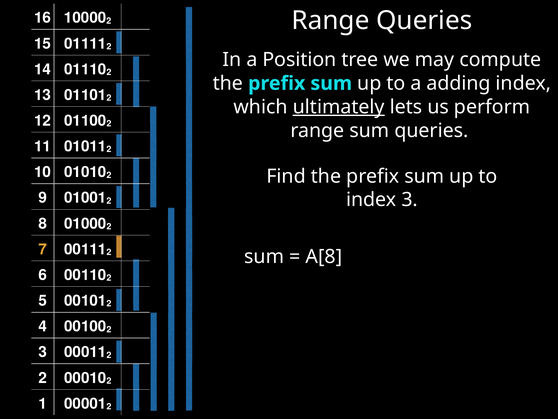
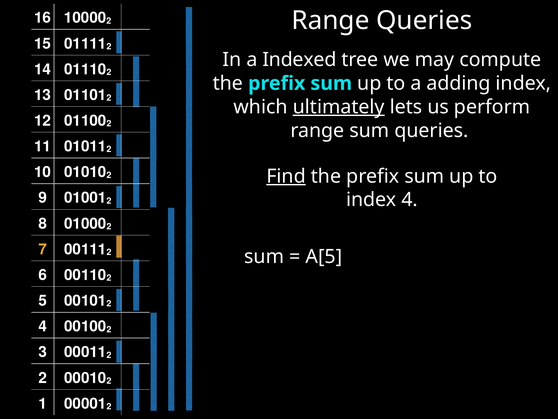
Position: Position -> Indexed (299, 60)
Find underline: none -> present (286, 176)
index 3: 3 -> 4 (410, 200)
A[8: A[8 -> A[5 (324, 256)
